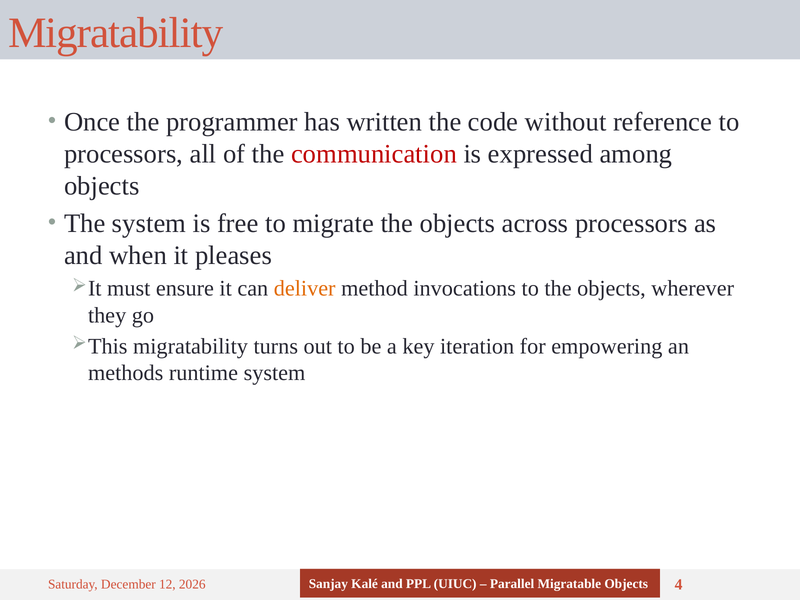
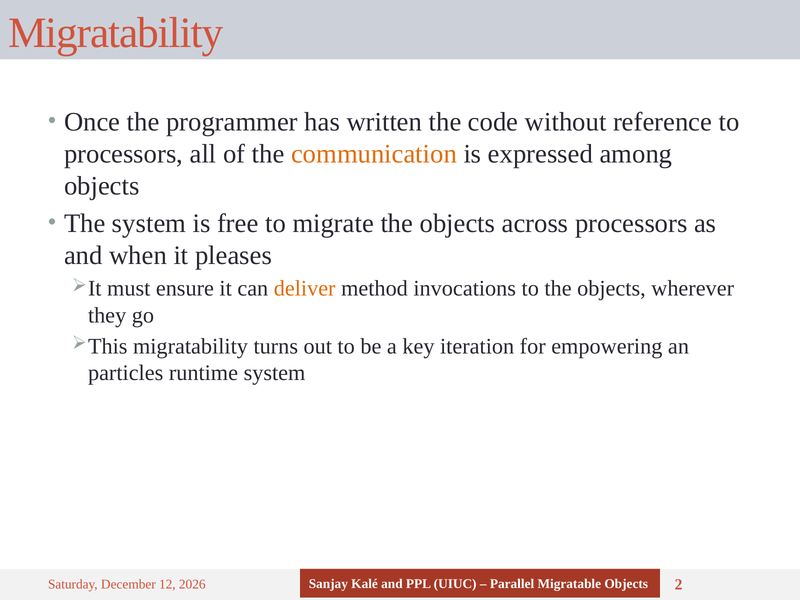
communication colour: red -> orange (374, 154)
methods: methods -> particles (126, 373)
4: 4 -> 2 (679, 585)
